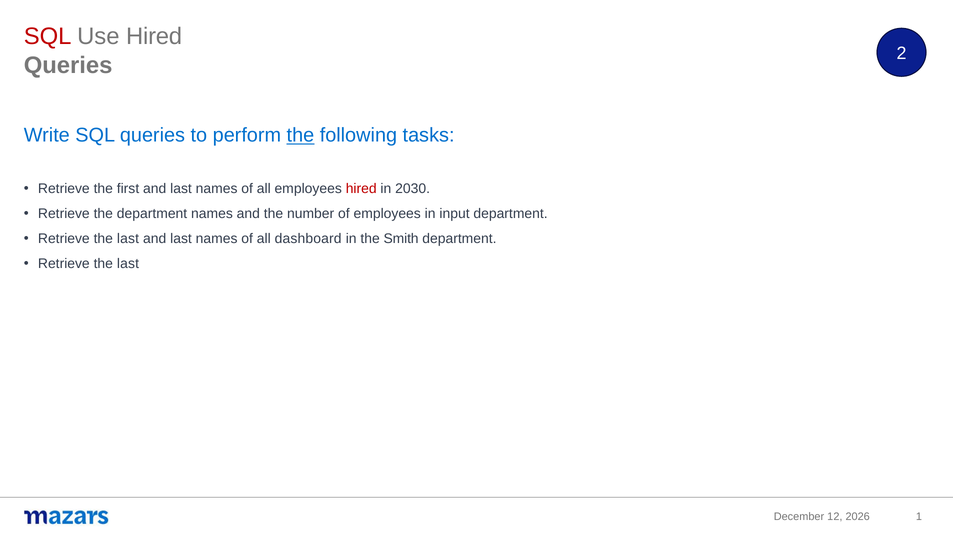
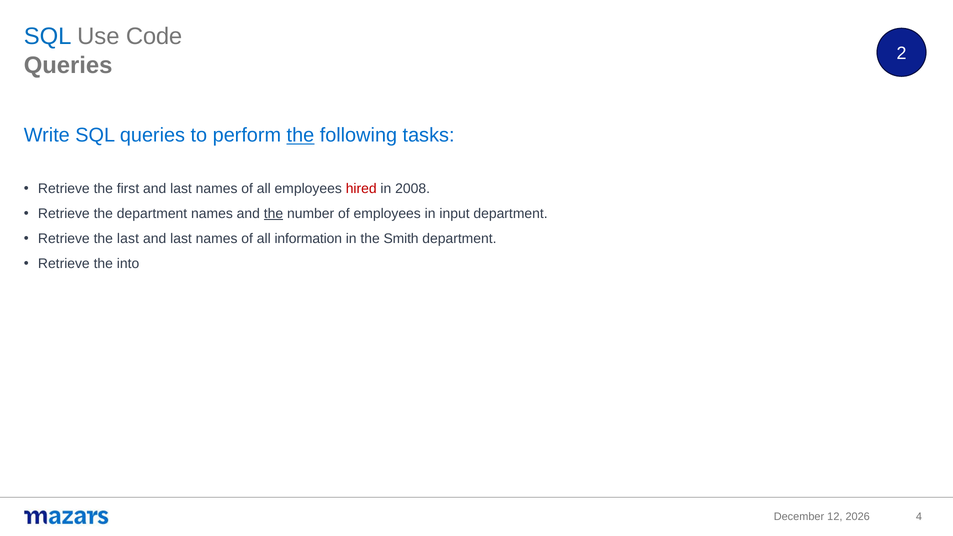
SQL colour: red -> blue (48, 37)
Use Hired: Hired -> Code (154, 37)
2030: 2030 -> 2008 (413, 189)
the underline: none -> present (273, 214)
dashboard: dashboard -> information (308, 239)
last: last -> into (128, 263)
1: 1 -> 4 (919, 517)
